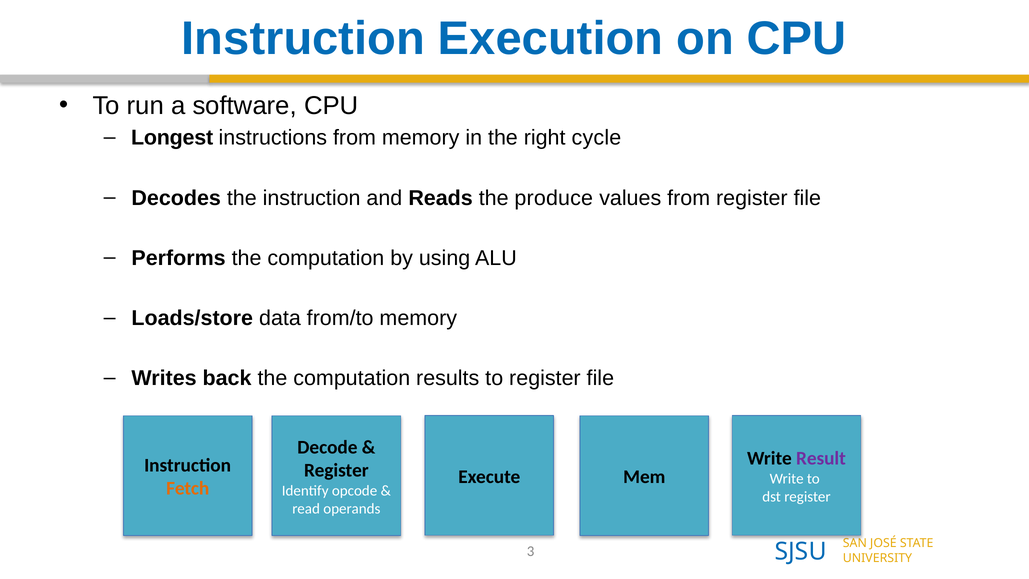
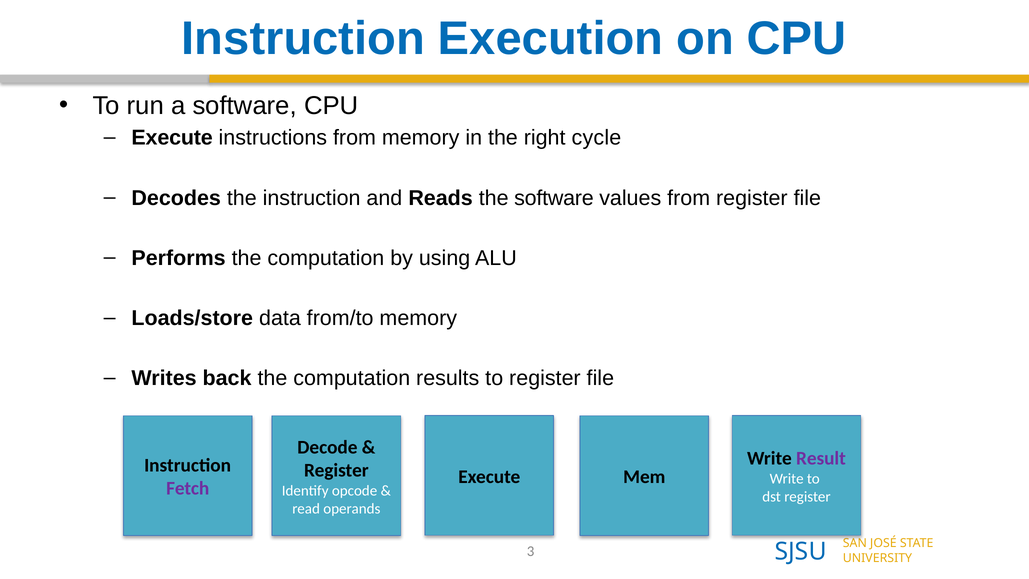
Longest: Longest -> Execute (172, 138)
the produce: produce -> software (554, 198)
Fetch colour: orange -> purple (188, 488)
